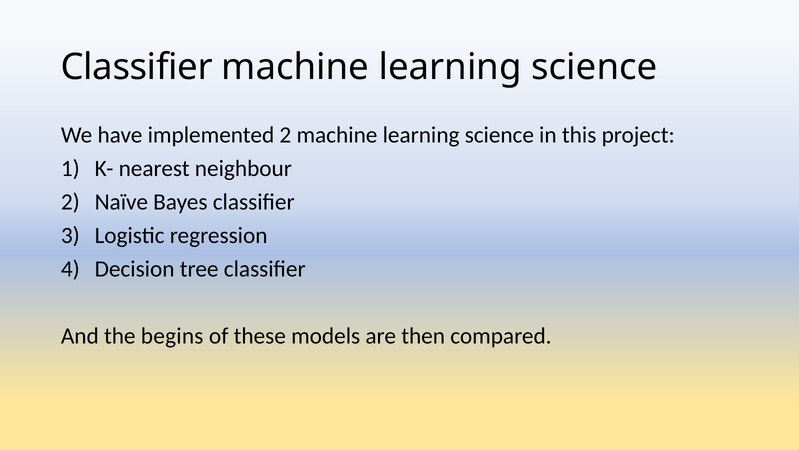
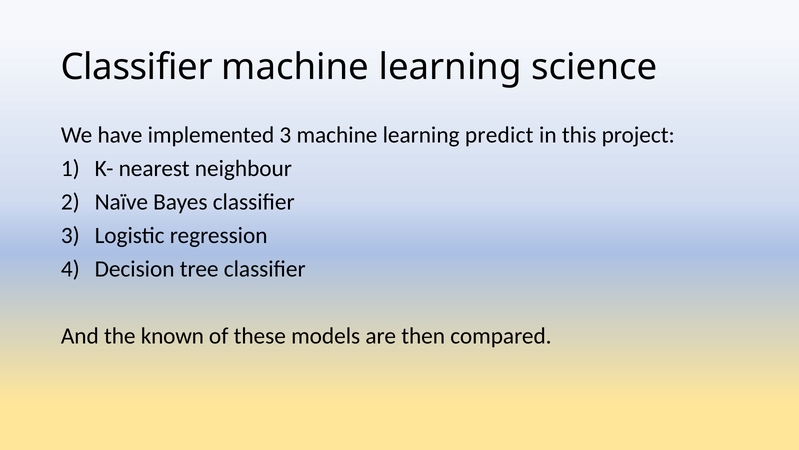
implemented 2: 2 -> 3 (285, 135)
science: science -> predict (499, 135)
begins: begins -> known (172, 336)
